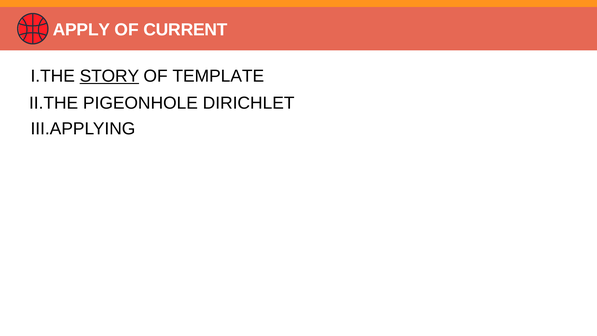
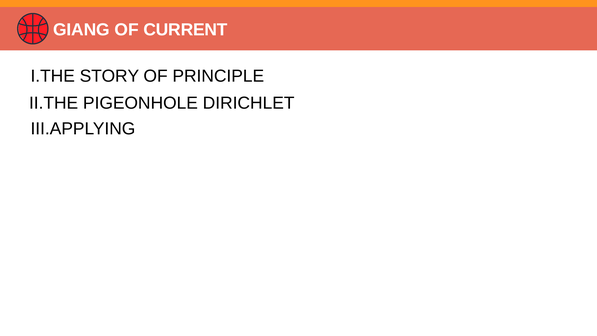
APPLY: APPLY -> GIANG (81, 30)
STORY underline: present -> none (109, 76)
TEMPLATE: TEMPLATE -> PRINCIPLE (218, 76)
